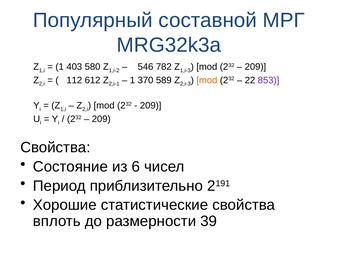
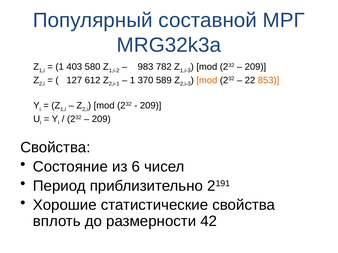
546: 546 -> 983 (146, 67)
112: 112 -> 127 (74, 80)
853 colour: purple -> orange (269, 80)
39: 39 -> 42 (209, 222)
